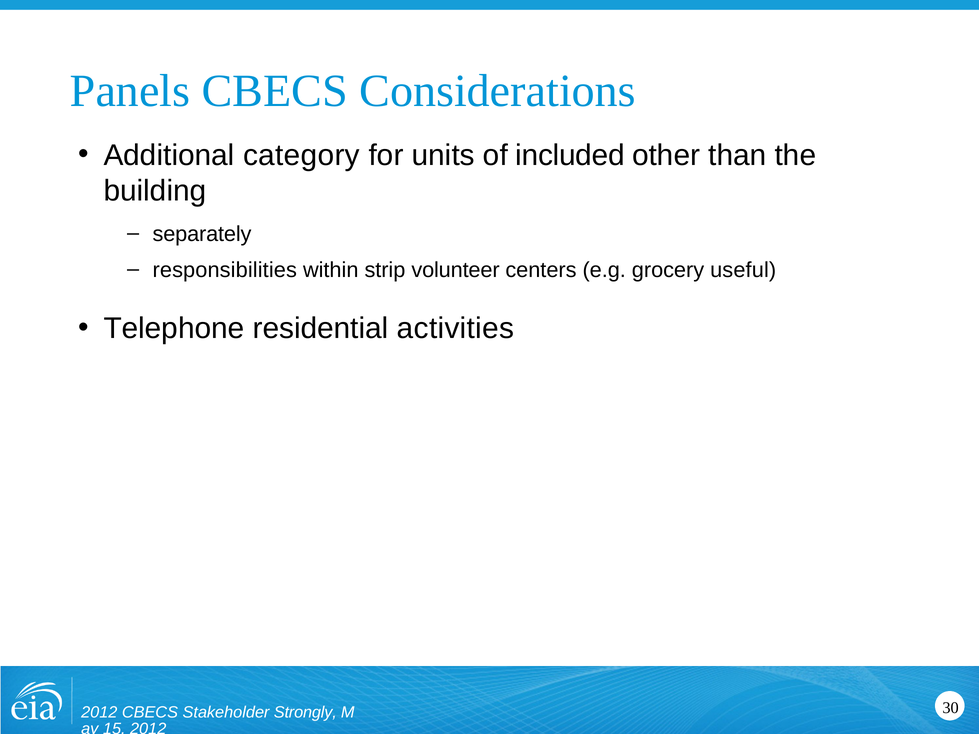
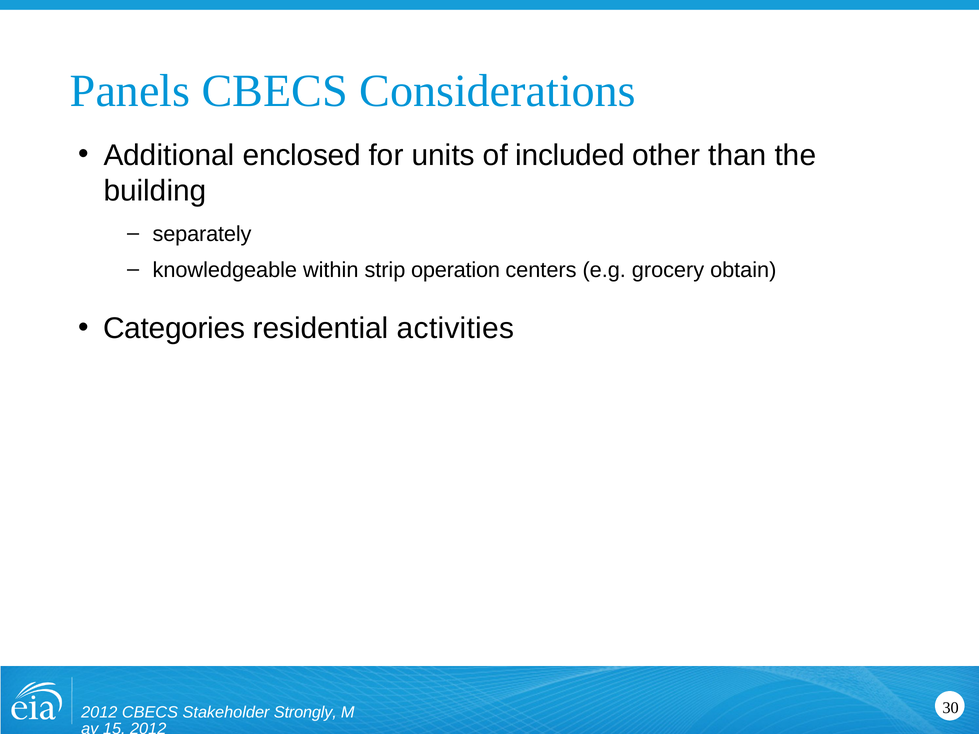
category: category -> enclosed (302, 155)
responsibilities: responsibilities -> knowledgeable (225, 270)
volunteer: volunteer -> operation (456, 270)
useful: useful -> obtain (743, 270)
Telephone: Telephone -> Categories (174, 329)
